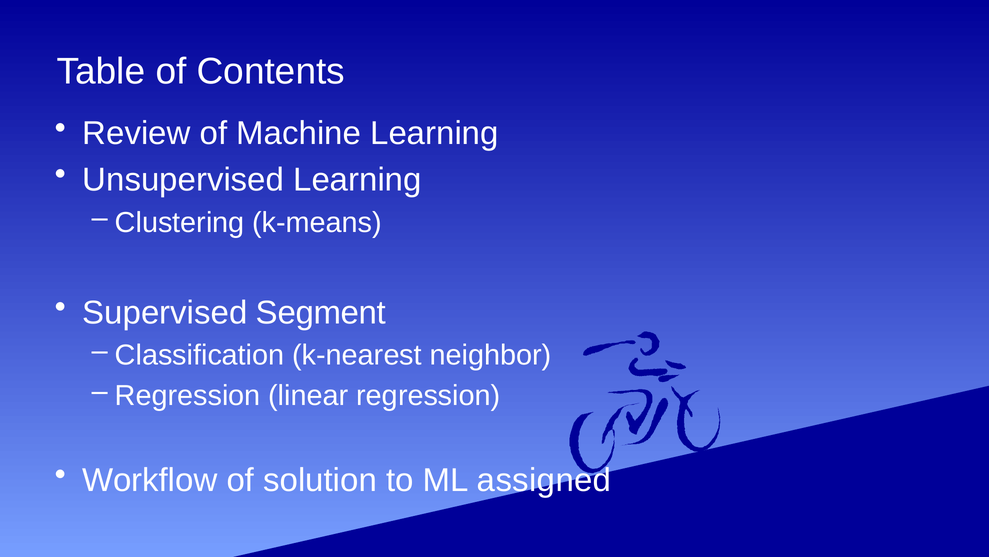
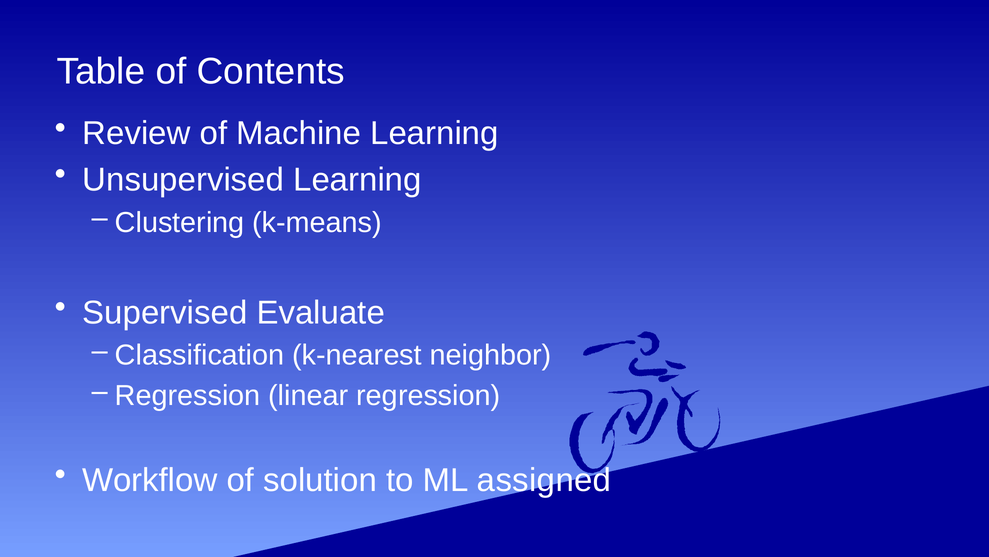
Segment: Segment -> Evaluate (321, 312)
